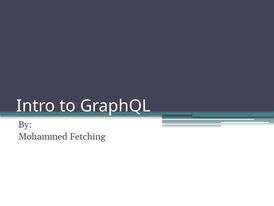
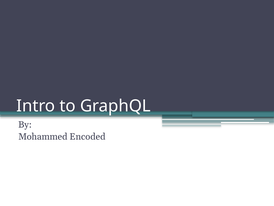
Fetching: Fetching -> Encoded (87, 136)
